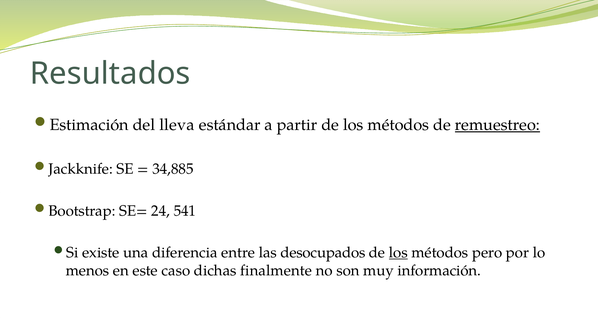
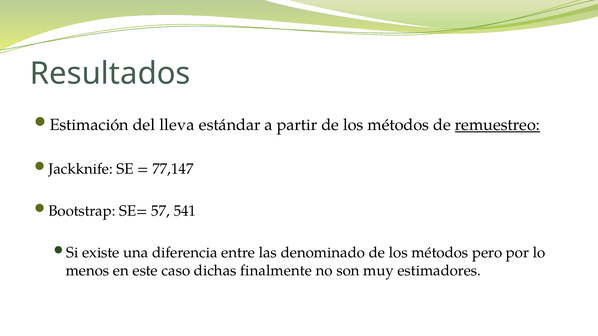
34,885: 34,885 -> 77,147 (173, 169)
24: 24 -> 57 (161, 211)
desocupados: desocupados -> denominado (323, 253)
los underline: present -> none (398, 253)
información: información -> estimadores (439, 271)
